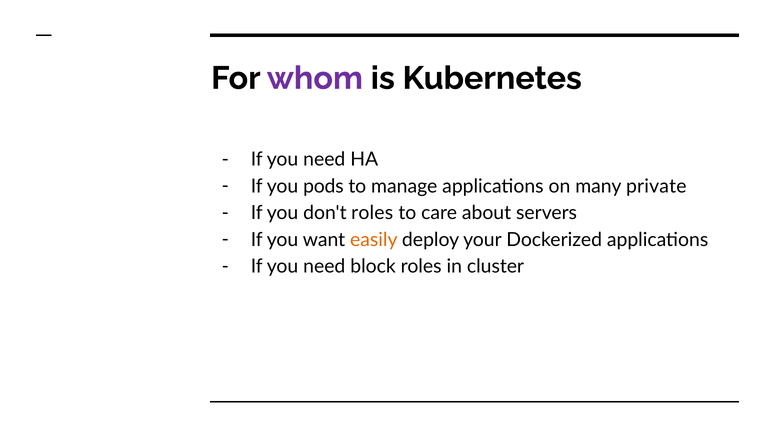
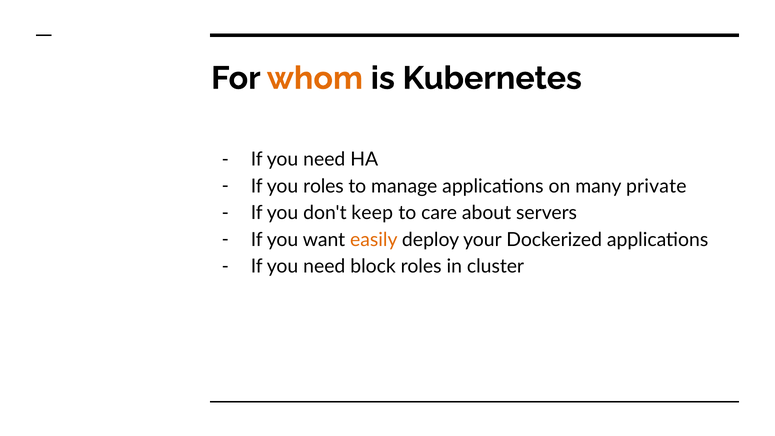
whom colour: purple -> orange (315, 78)
you pods: pods -> roles (323, 186)
don't roles: roles -> keep (372, 213)
